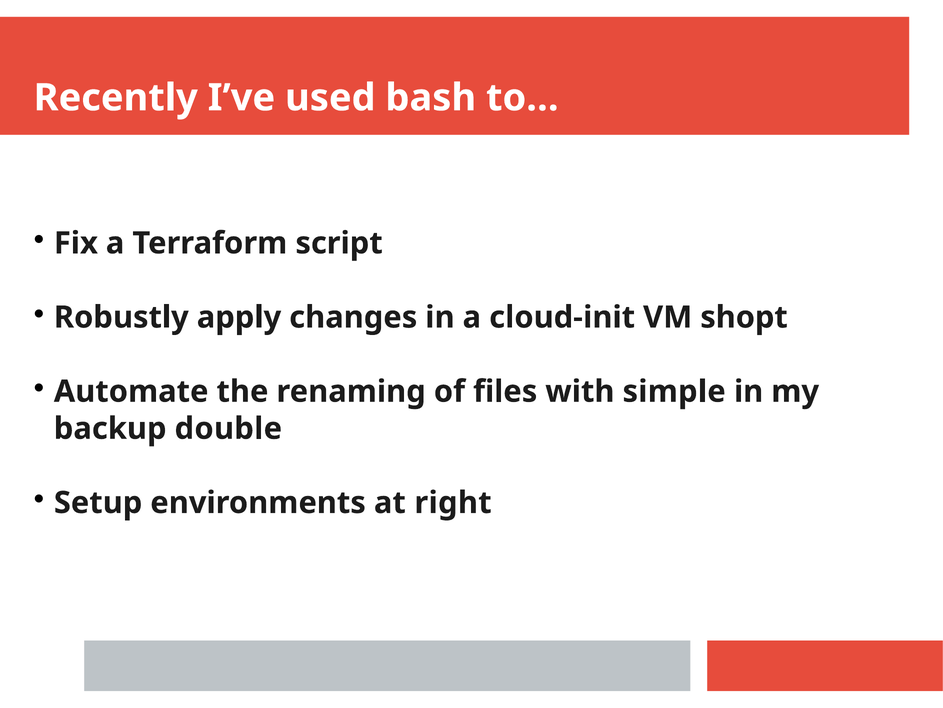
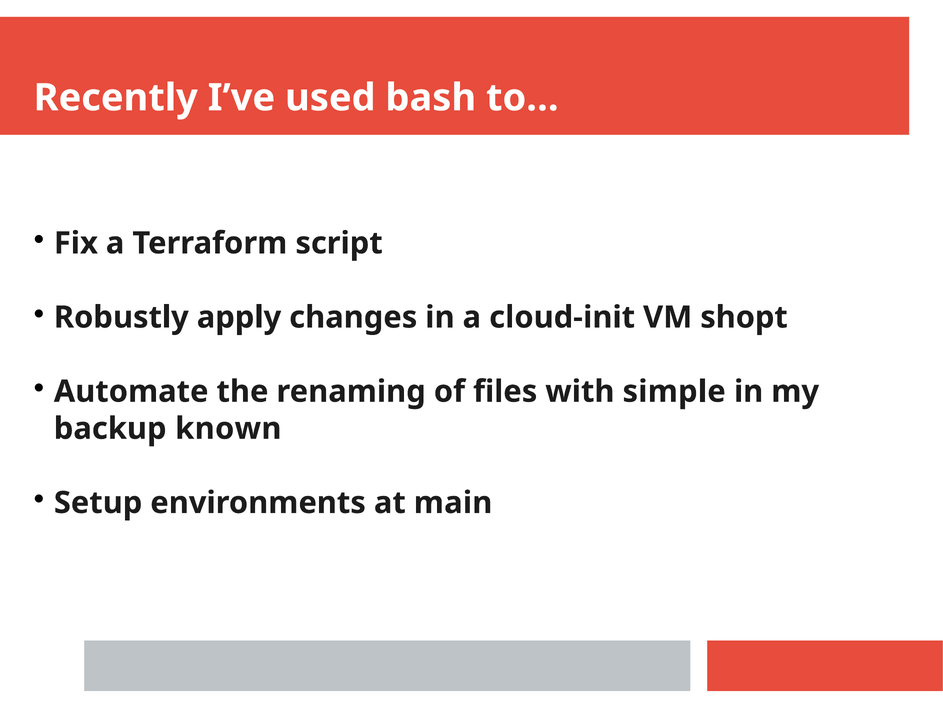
double: double -> known (228, 428)
right: right -> main (453, 502)
